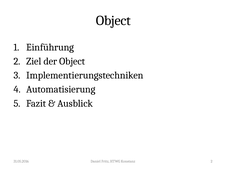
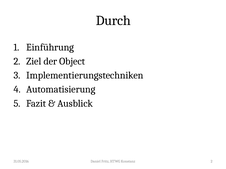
Object: Object -> Durch (113, 21)
